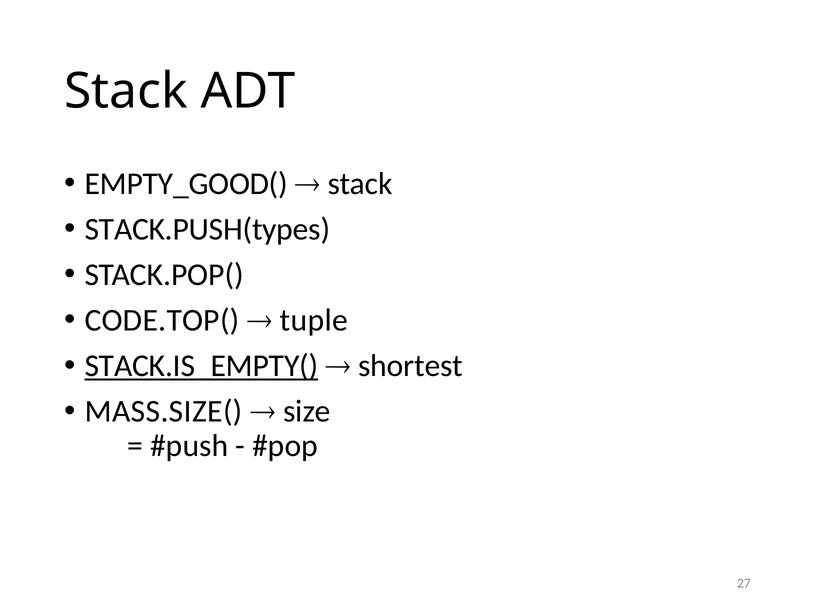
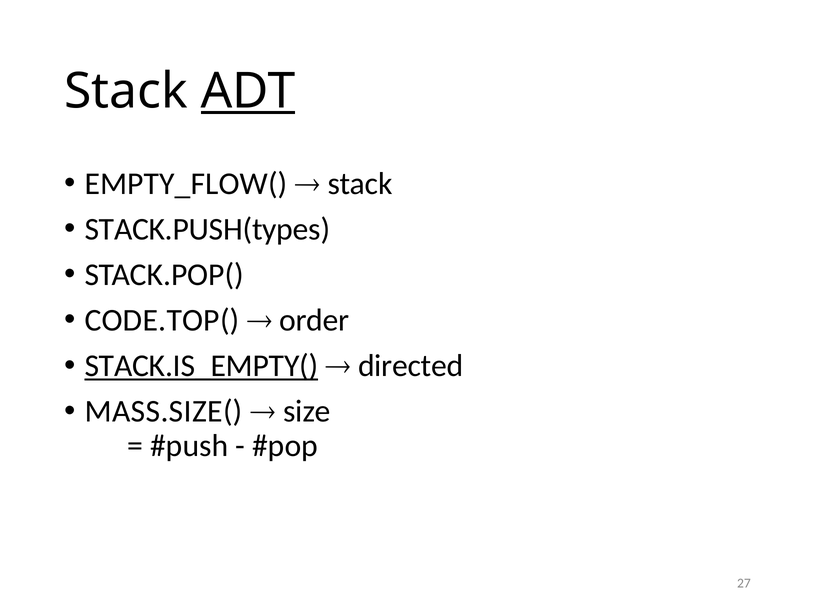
ADT underline: none -> present (248, 91)
EMPTY_GOOD(: EMPTY_GOOD( -> EMPTY_FLOW( (186, 184)
tuple: tuple -> order (314, 320)
shortest: shortest -> directed (411, 366)
